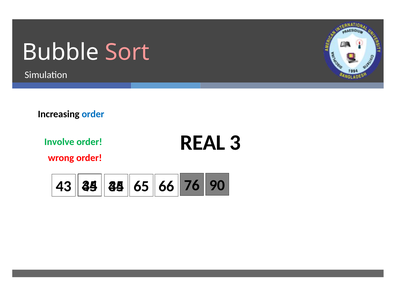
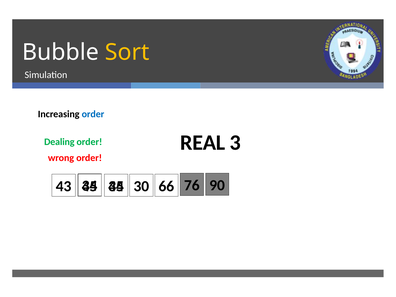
Sort colour: pink -> yellow (127, 52)
Involve: Involve -> Dealing (59, 142)
65: 65 -> 30 (141, 186)
